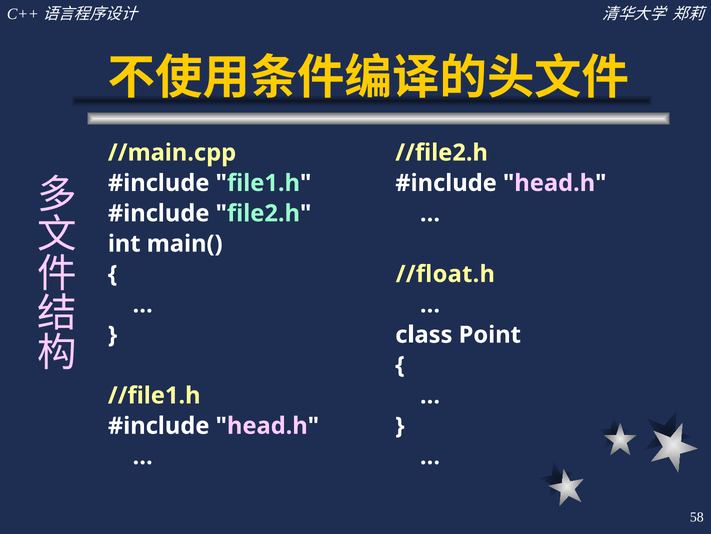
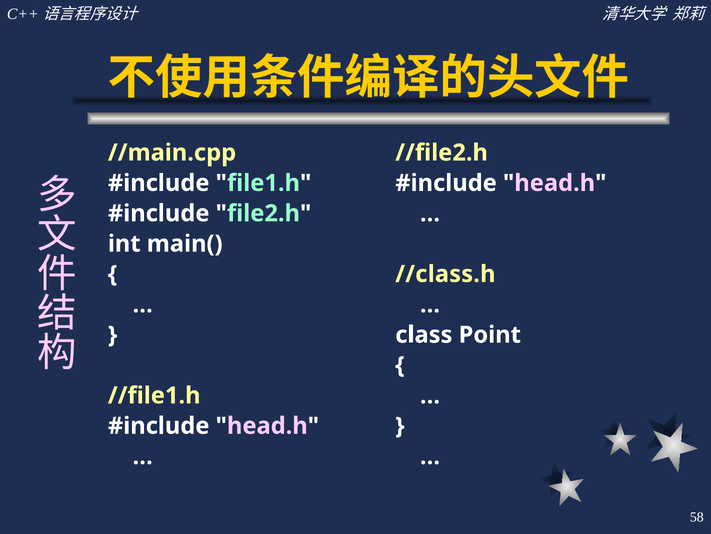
//float.h: //float.h -> //class.h (445, 274)
